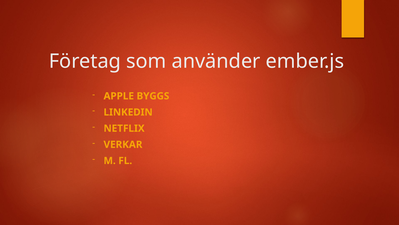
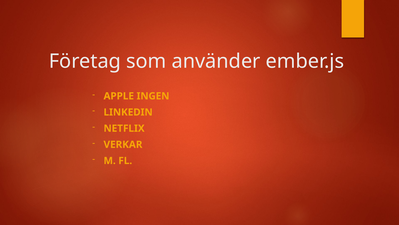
BYGGS: BYGGS -> INGEN (153, 96)
